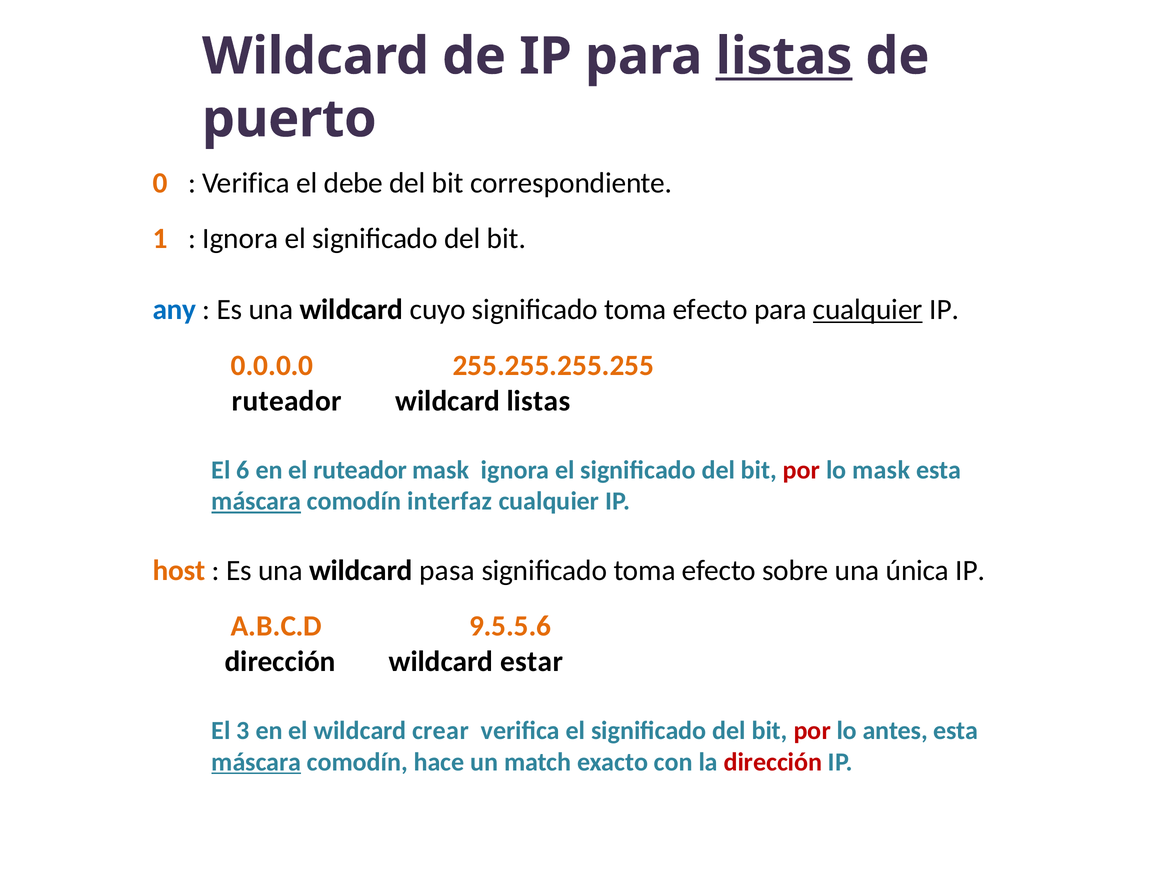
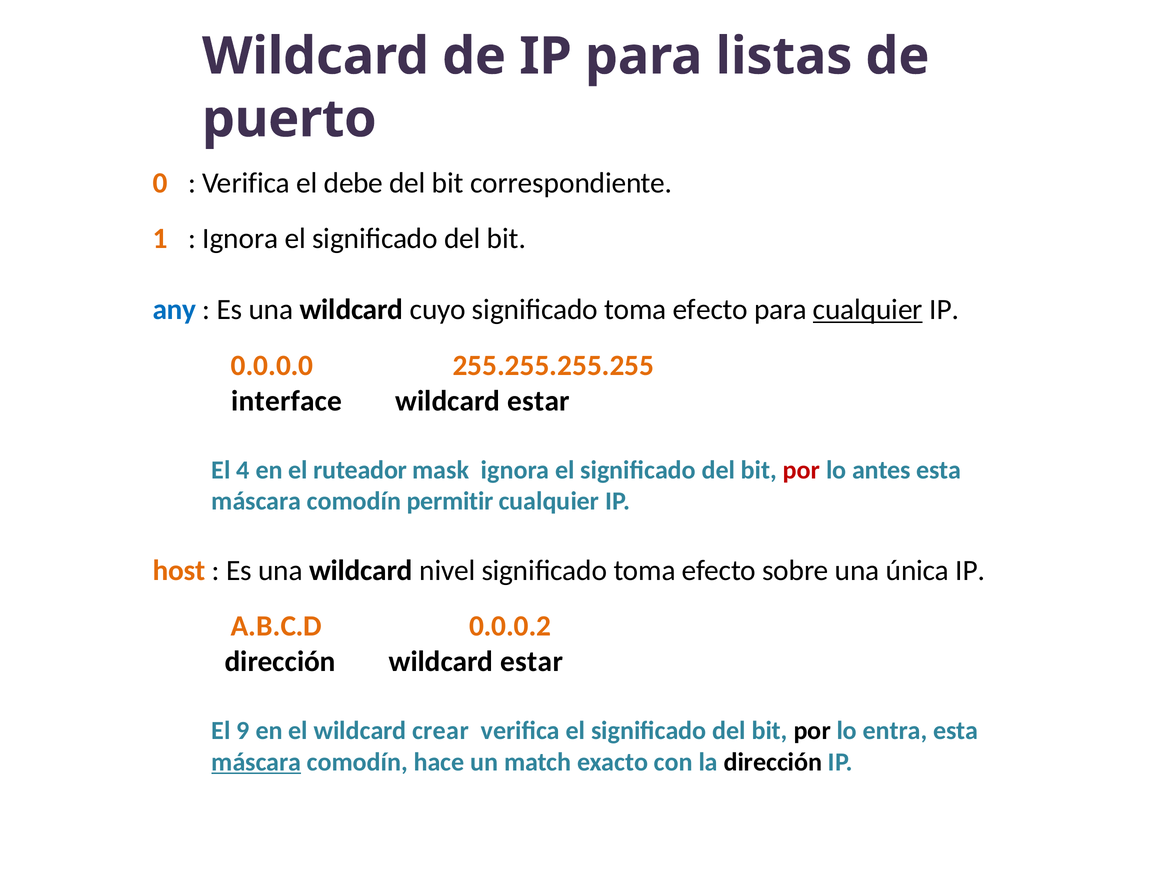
listas underline: present -> none (784, 56)
ruteador: ruteador -> interface (287, 401)
listas: listas -> estar (538, 401)
6: 6 -> 4 (243, 470)
lo mask: mask -> antes (881, 470)
máscara underline: present -> none (256, 501)
interfaz: interfaz -> permitir (450, 501)
pasa: pasa -> nivel (447, 570)
9.5.5.6: 9.5.5.6 -> 0.0.0.2 (510, 626)
3: 3 -> 9 (243, 731)
por colour: red -> black (812, 731)
antes: antes -> entra (895, 731)
dirección colour: red -> black (773, 762)
